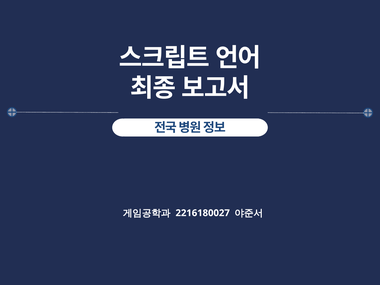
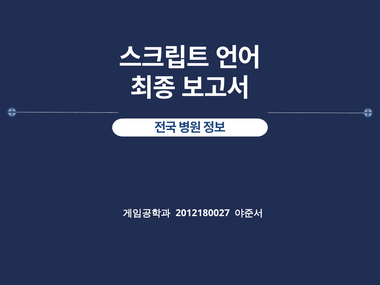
2216180027: 2216180027 -> 2012180027 (203, 213)
